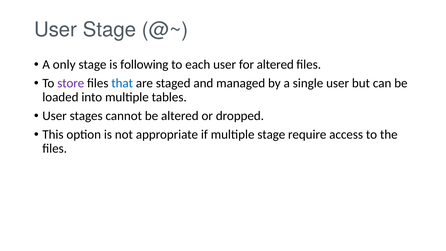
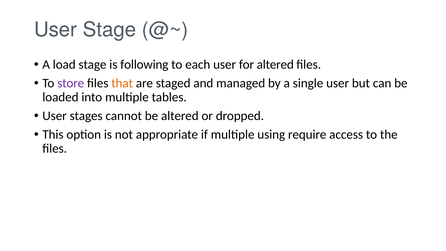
only: only -> load (64, 65)
that colour: blue -> orange (122, 83)
multiple stage: stage -> using (271, 135)
